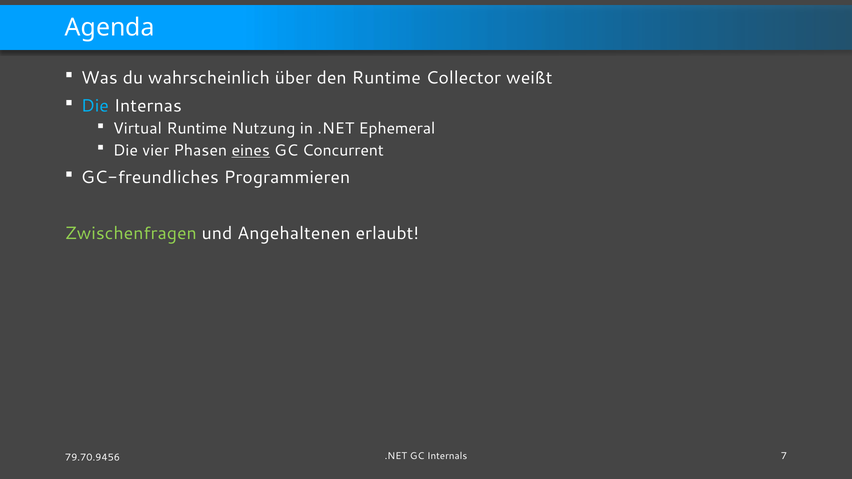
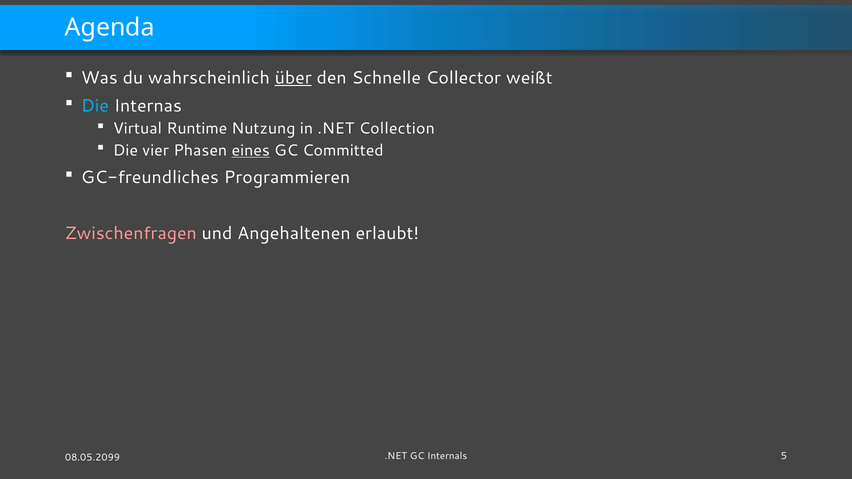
über underline: none -> present (293, 78)
den Runtime: Runtime -> Schnelle (386, 78)
Ephemeral: Ephemeral -> Collection (397, 129)
Concurrent: Concurrent -> Committed (343, 150)
Zwischenfragen colour: light green -> pink (131, 234)
7: 7 -> 5 (784, 457)
79.70.9456: 79.70.9456 -> 08.05.2099 (93, 458)
